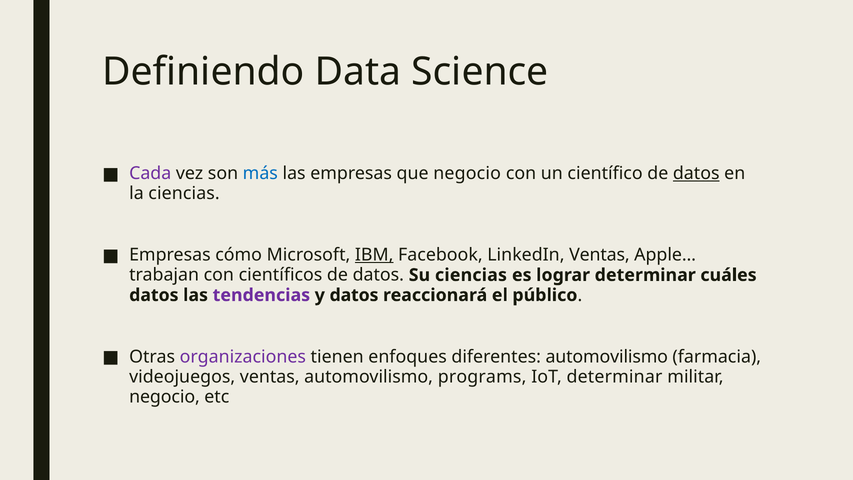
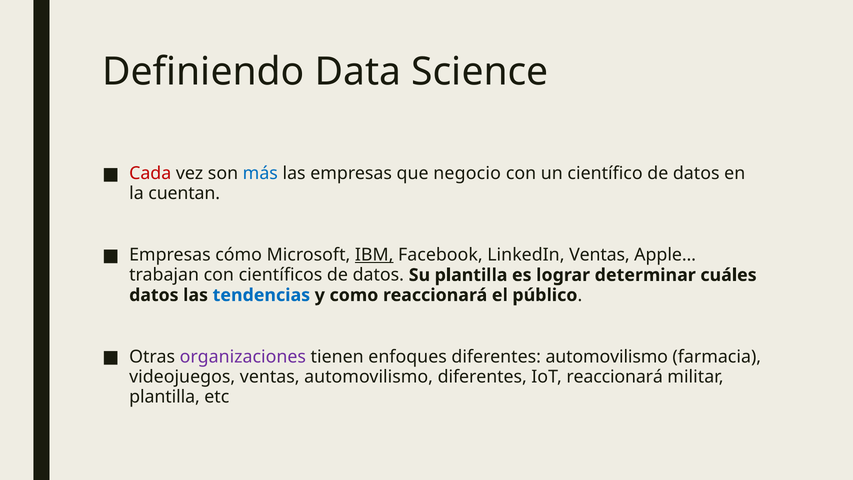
Cada colour: purple -> red (150, 173)
datos underline: present -> none (696, 173)
la ciencias: ciencias -> cuentan (184, 193)
Su ciencias: ciencias -> plantilla (471, 275)
tendencias colour: purple -> blue (261, 295)
y datos: datos -> como (354, 295)
automovilismo programs: programs -> diferentes (482, 377)
IoT determinar: determinar -> reaccionará (615, 377)
negocio: negocio -> plantilla (164, 397)
